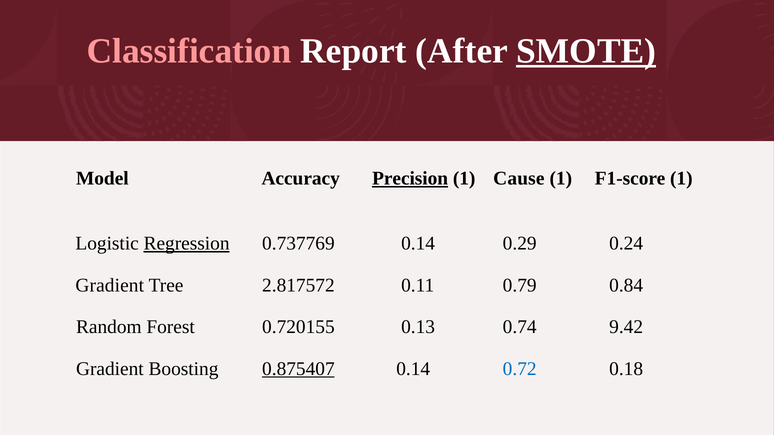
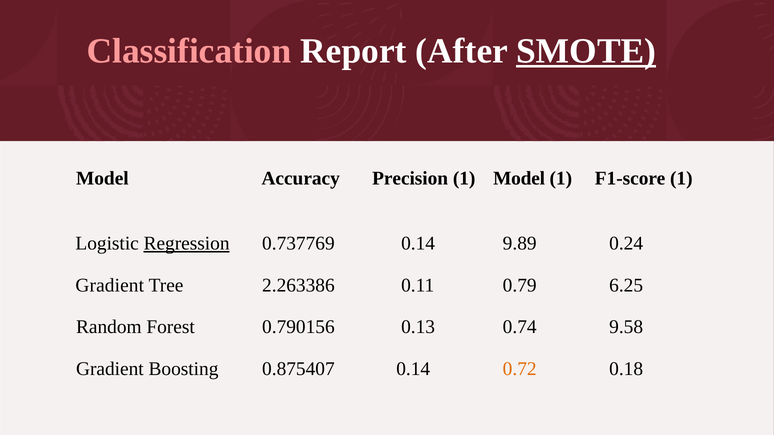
Precision underline: present -> none (410, 179)
1 Cause: Cause -> Model (519, 179)
0.29: 0.29 -> 9.89 (520, 244)
2.817572: 2.817572 -> 2.263386 (298, 285)
0.84: 0.84 -> 6.25 (626, 285)
0.720155: 0.720155 -> 0.790156 (298, 327)
9.42: 9.42 -> 9.58 (626, 327)
0.875407 underline: present -> none (298, 369)
0.72 colour: blue -> orange (520, 369)
